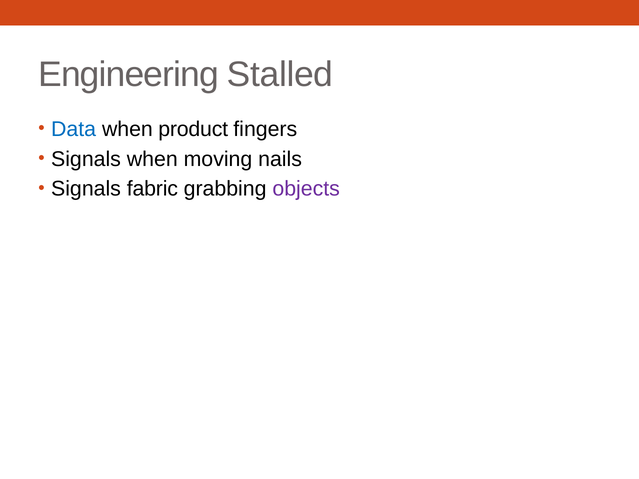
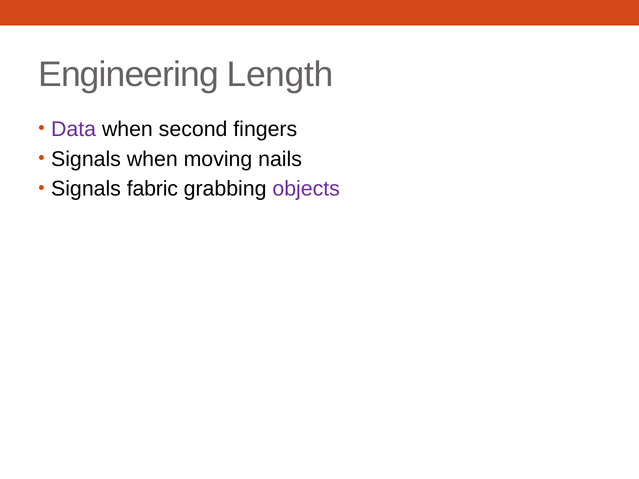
Stalled: Stalled -> Length (280, 74)
Data colour: blue -> purple (74, 129)
product: product -> second (193, 129)
